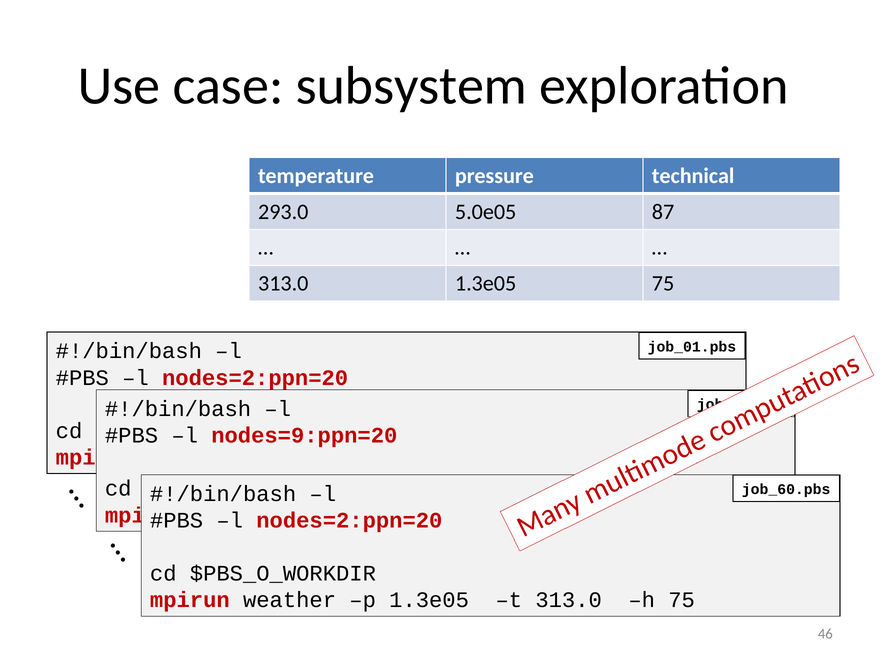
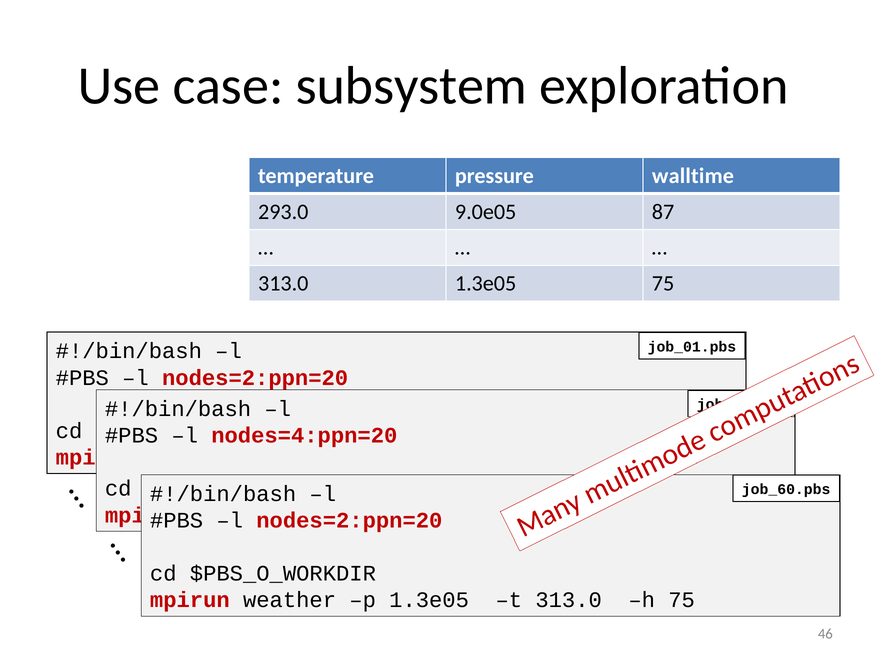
technical: technical -> walltime (693, 176)
5.0e05: 5.0e05 -> 9.0e05 (486, 212)
nodes=9:ppn=20: nodes=9:ppn=20 -> nodes=4:ppn=20 (304, 436)
